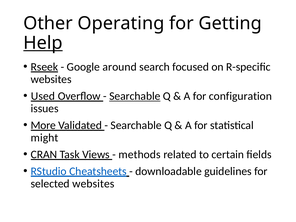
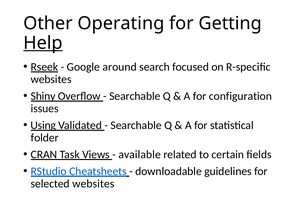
Used: Used -> Shiny (43, 96)
Searchable underline: present -> none (135, 96)
More: More -> Using (43, 125)
might: might -> folder (45, 138)
methods: methods -> available (140, 155)
